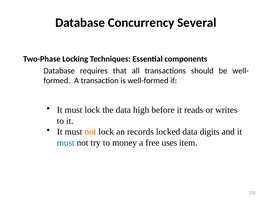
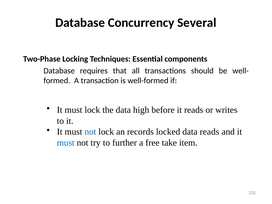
not colour: orange -> blue (90, 132)
data digits: digits -> reads (210, 132)
money: money -> further (125, 143)
uses: uses -> take (169, 143)
